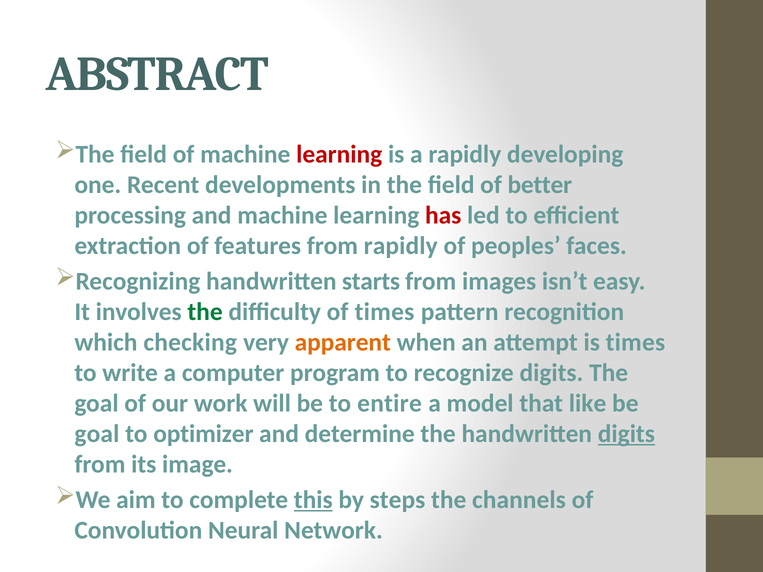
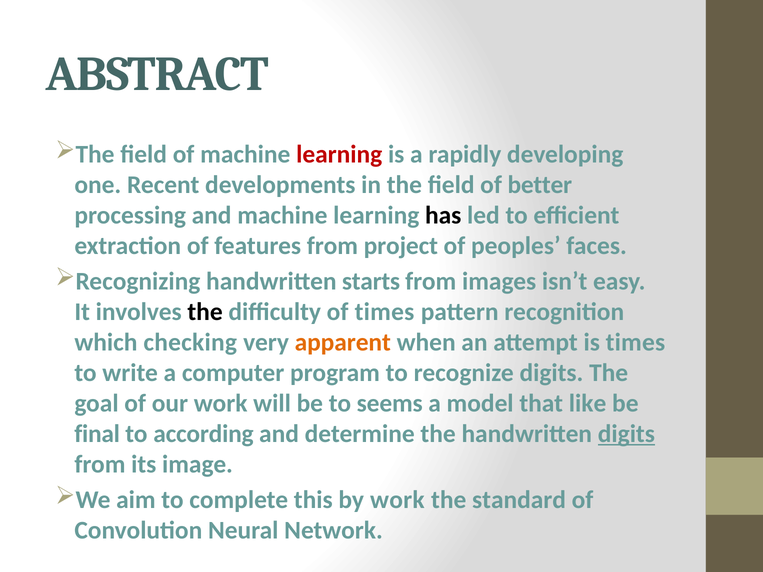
has colour: red -> black (443, 215)
from rapidly: rapidly -> project (401, 246)
the colour: green -> black (205, 312)
entire: entire -> seems (390, 404)
goal: goal -> final (97, 434)
optimizer: optimizer -> according (203, 434)
this underline: present -> none (313, 500)
by steps: steps -> work (397, 500)
channels: channels -> standard (519, 500)
